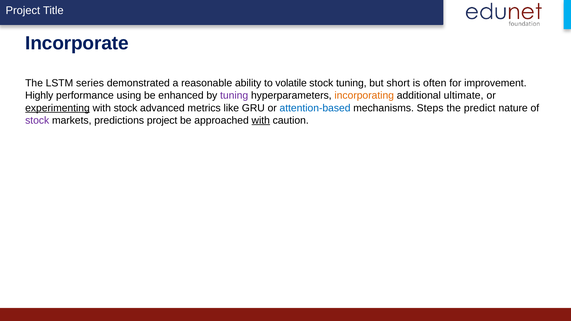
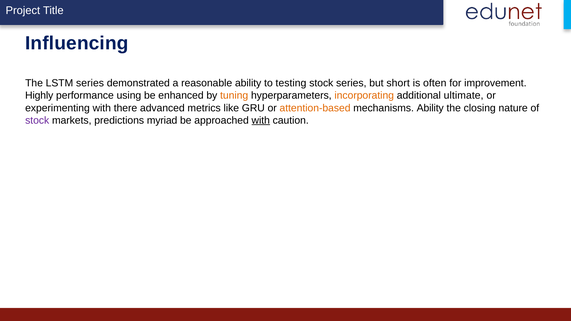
Incorporate: Incorporate -> Influencing (77, 43)
volatile: volatile -> testing (291, 83)
stock tuning: tuning -> series (351, 83)
tuning colour: purple -> orange (234, 96)
experimenting underline: present -> none (57, 108)
with stock: stock -> there (125, 108)
attention-based colour: blue -> orange (315, 108)
mechanisms Steps: Steps -> Ability (430, 108)
predict: predict -> closing (480, 108)
predictions project: project -> myriad (162, 120)
